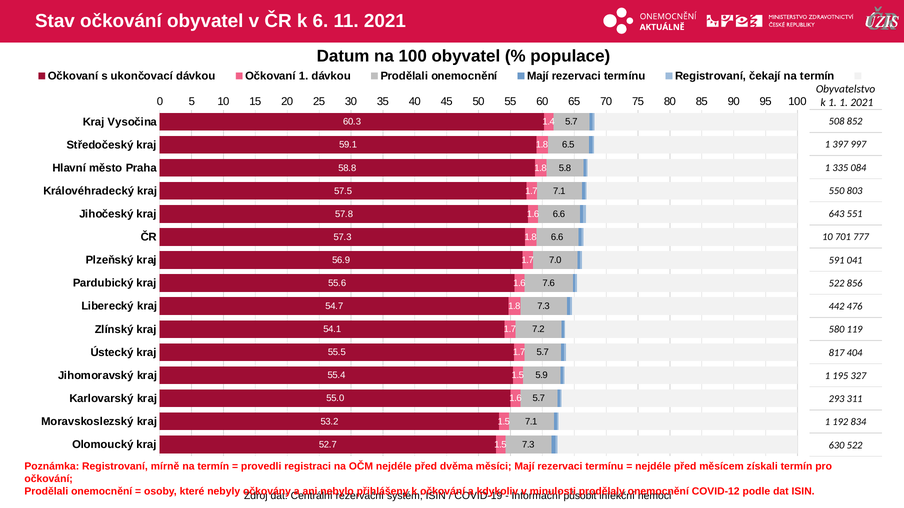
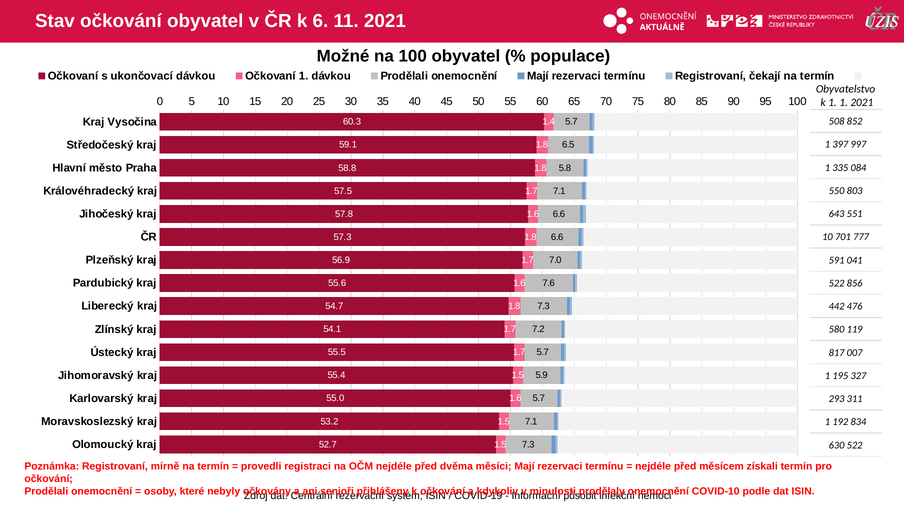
Datum: Datum -> Možné (343, 56)
404: 404 -> 007 (855, 353)
nebylo: nebylo -> senioři (337, 492)
COVID-12: COVID-12 -> COVID-10 (716, 492)
